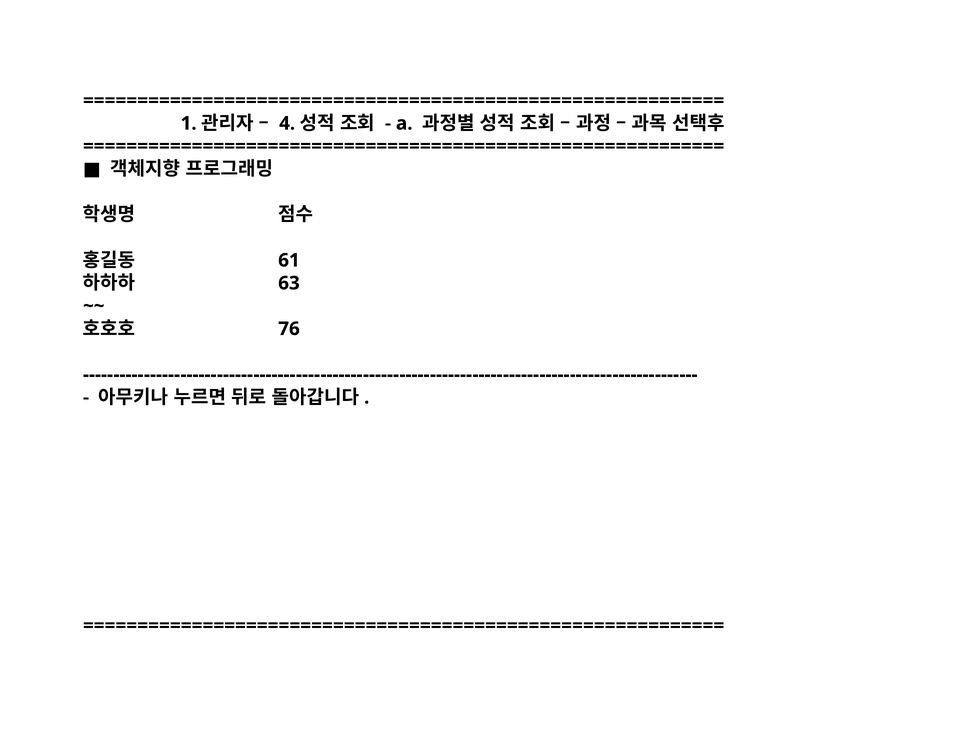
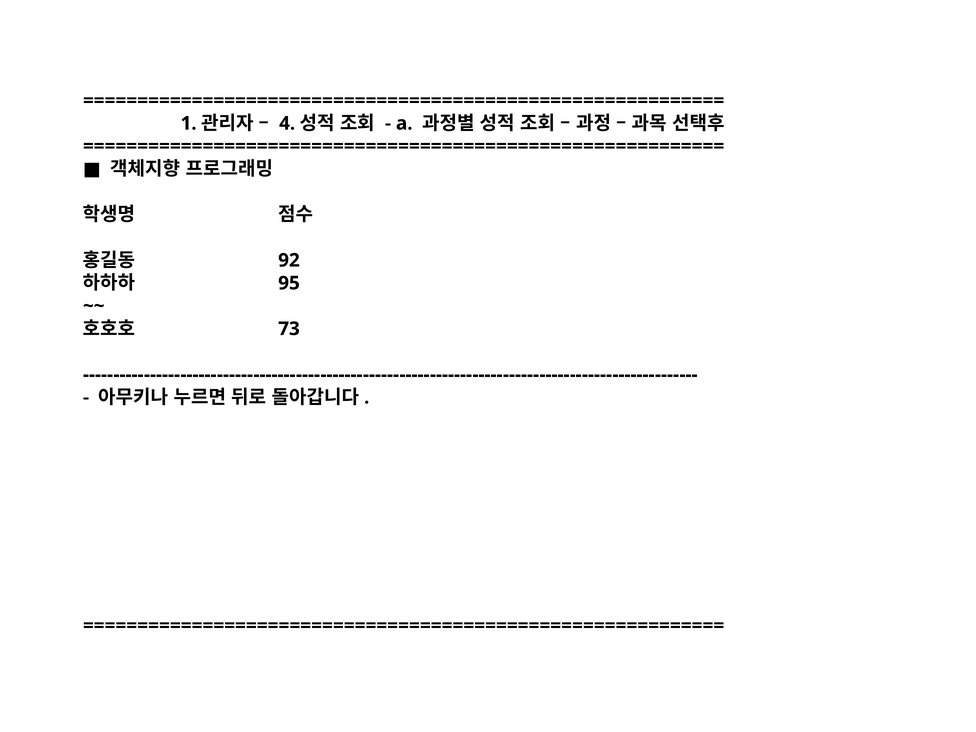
61: 61 -> 92 (289, 260)
63: 63 -> 95 (289, 283)
76: 76 -> 73 (289, 329)
